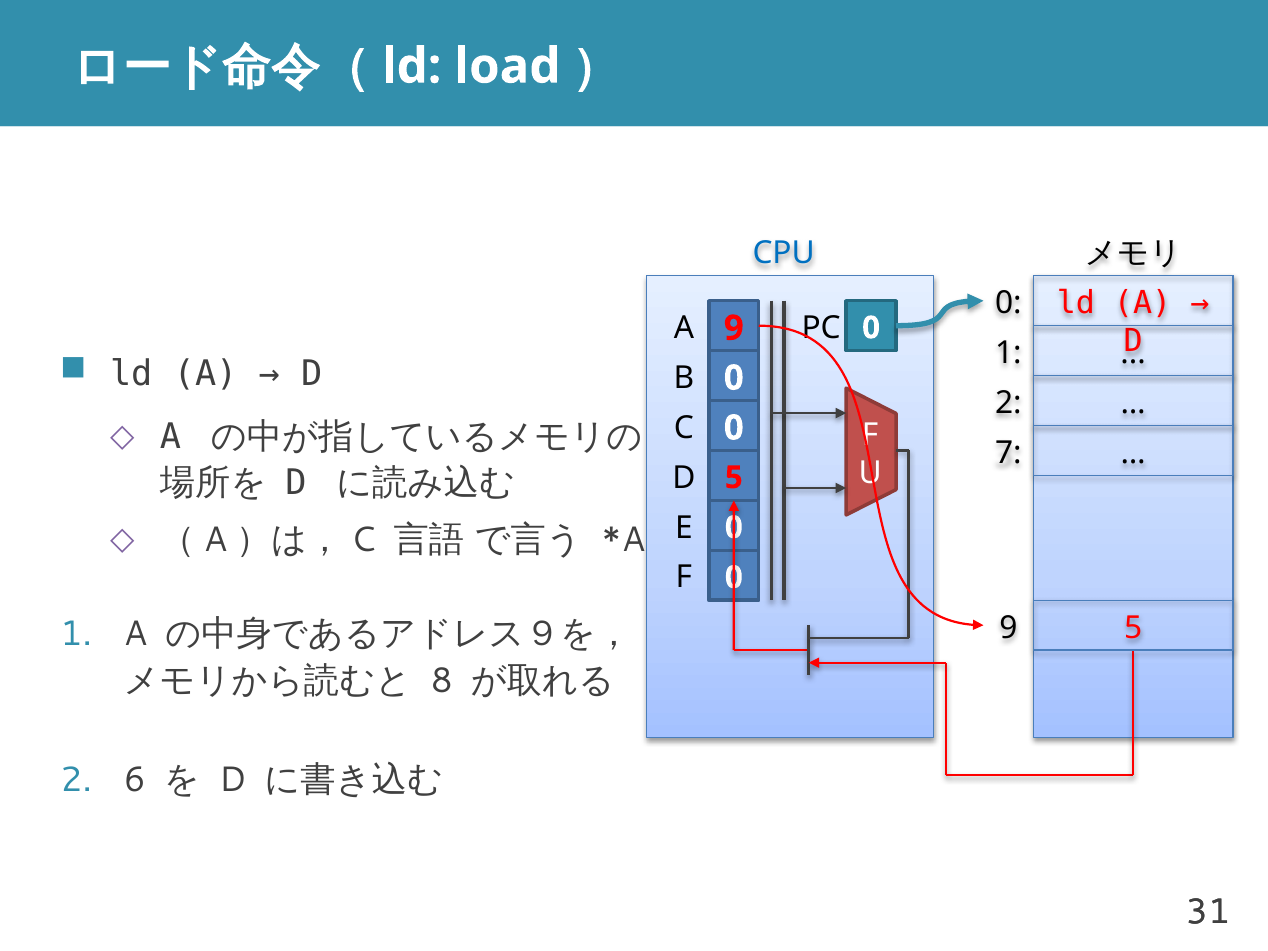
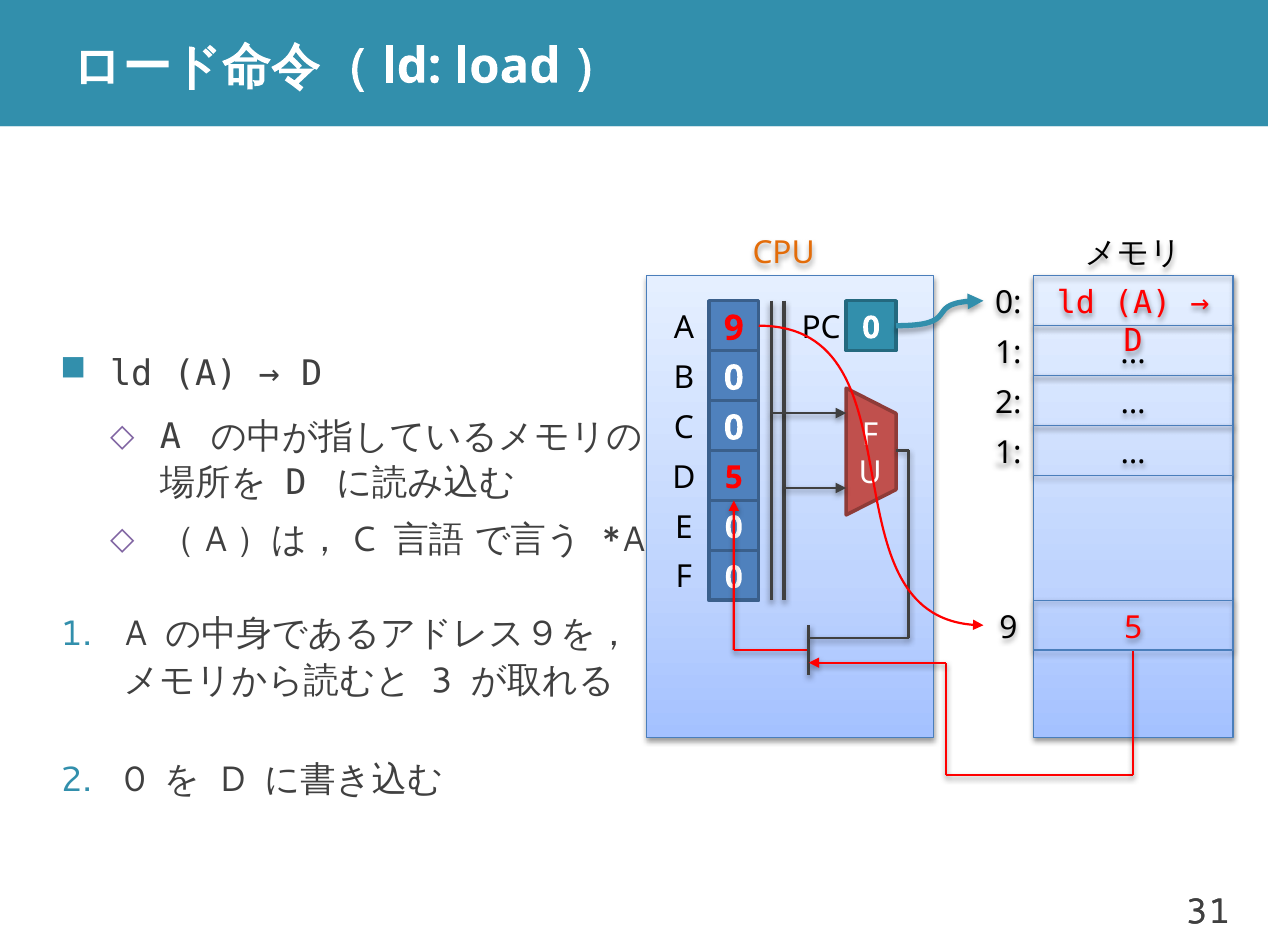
CPU colour: blue -> orange (784, 253)
7: 7 -> 1 (1008, 453)
8: 8 -> 3 (442, 681)
2 6: 6 -> 0 (135, 780)
